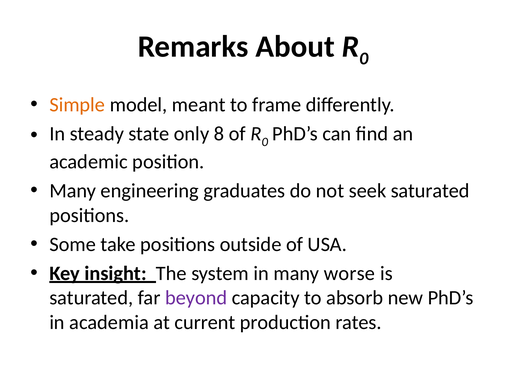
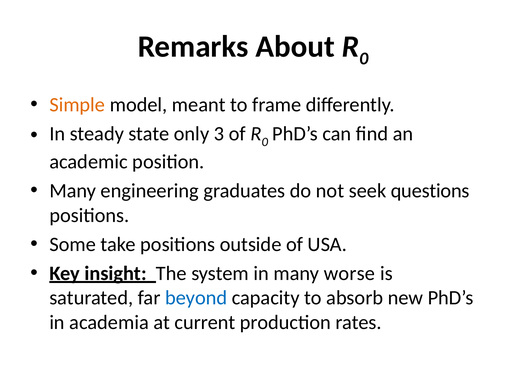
8: 8 -> 3 (219, 134)
seek saturated: saturated -> questions (430, 191)
beyond colour: purple -> blue (196, 297)
